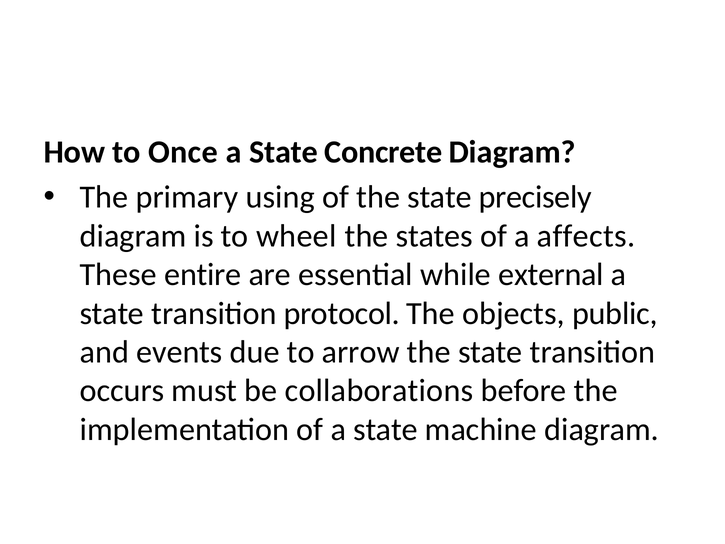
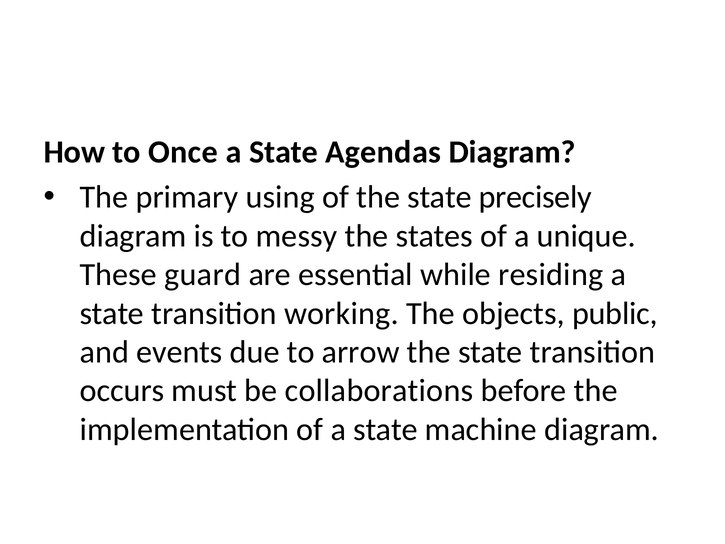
Concrete: Concrete -> Agendas (383, 152)
wheel: wheel -> messy (297, 236)
affects: affects -> unique (586, 236)
entire: entire -> guard (203, 275)
external: external -> residing (551, 275)
protocol: protocol -> working (341, 313)
